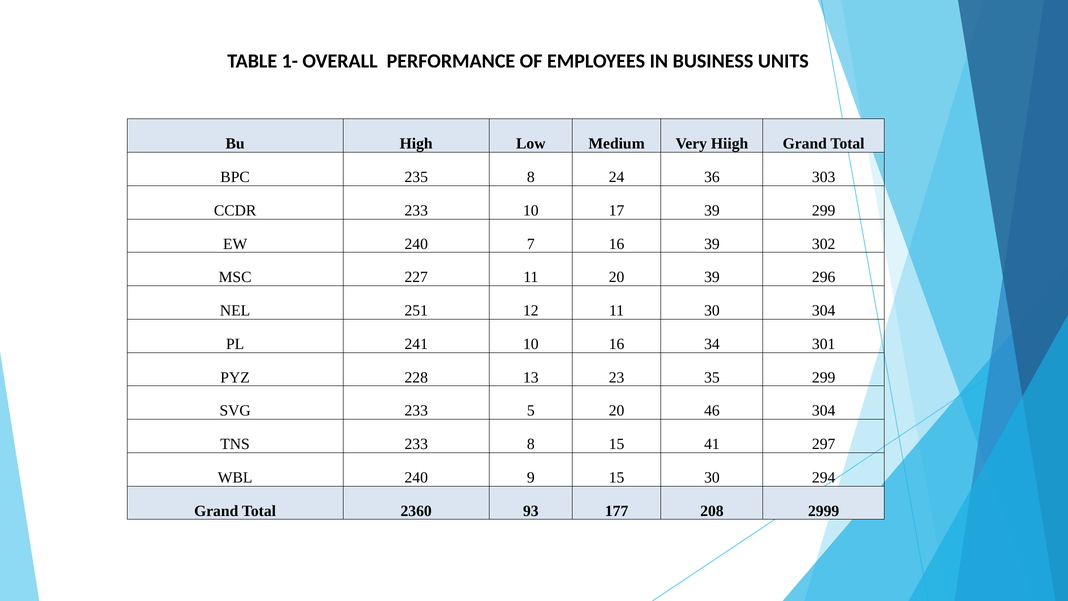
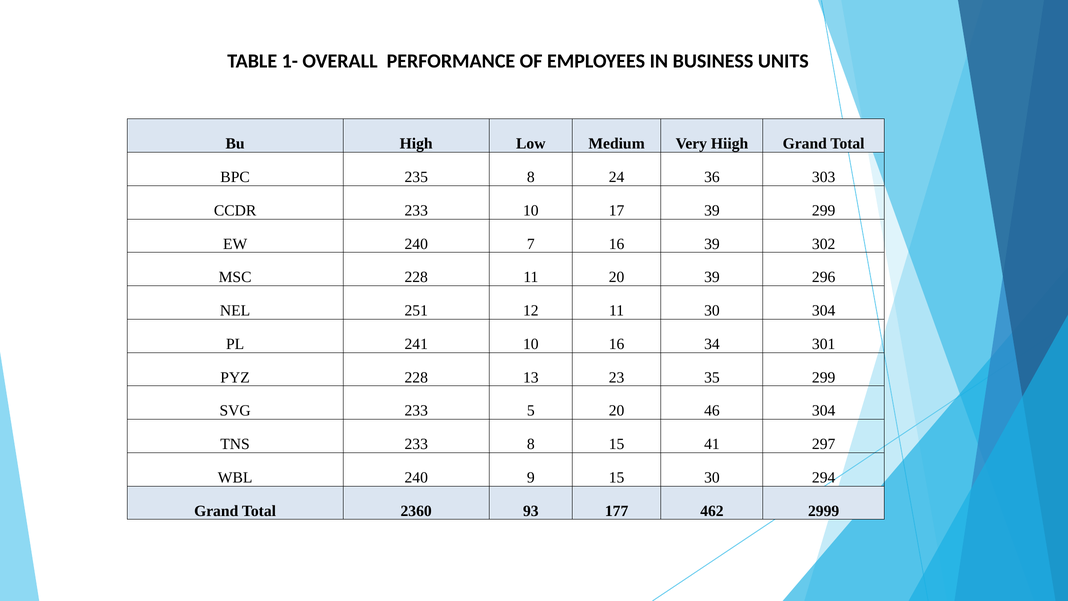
MSC 227: 227 -> 228 (416, 277)
208: 208 -> 462 (712, 511)
